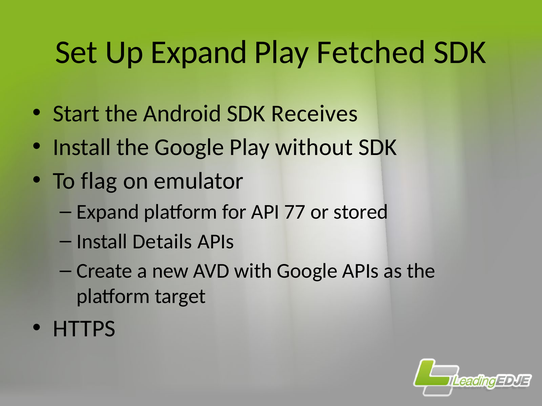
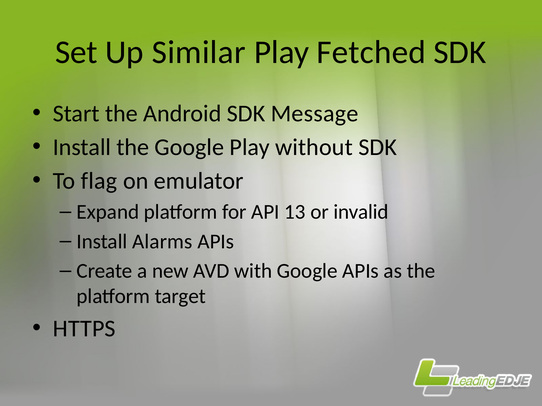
Up Expand: Expand -> Similar (199, 52)
Receives: Receives -> Message (315, 114)
77: 77 -> 13 (295, 212)
stored: stored -> invalid (361, 212)
Details: Details -> Alarms (162, 242)
